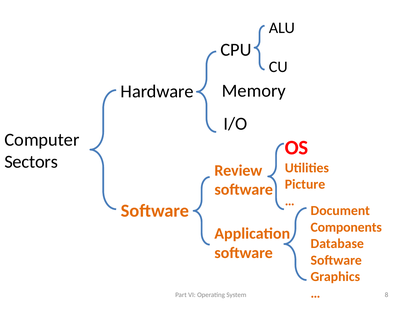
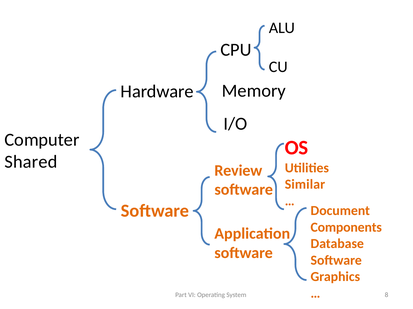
Sectors: Sectors -> Shared (31, 162)
Picture: Picture -> Similar (305, 185)
